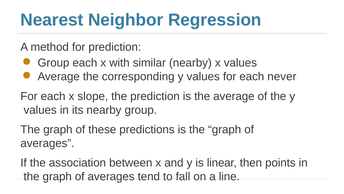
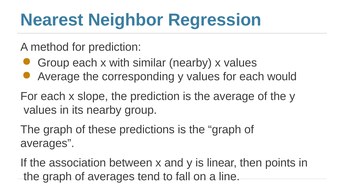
never: never -> would (282, 76)
